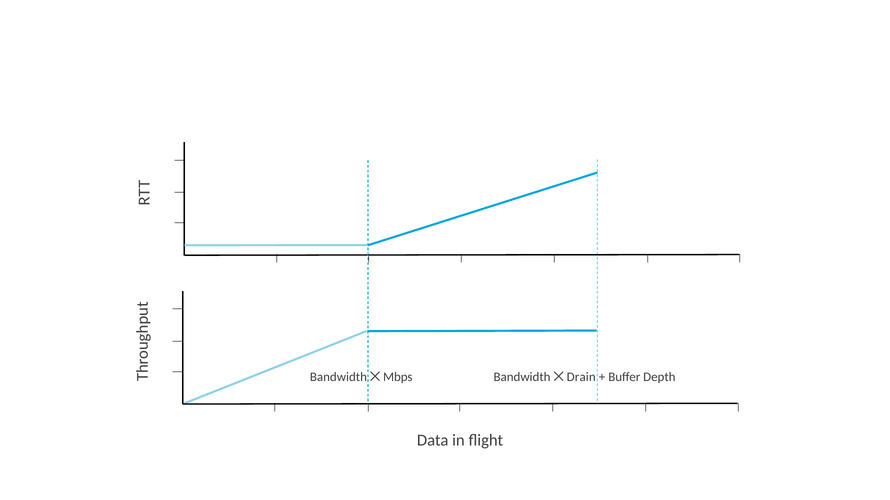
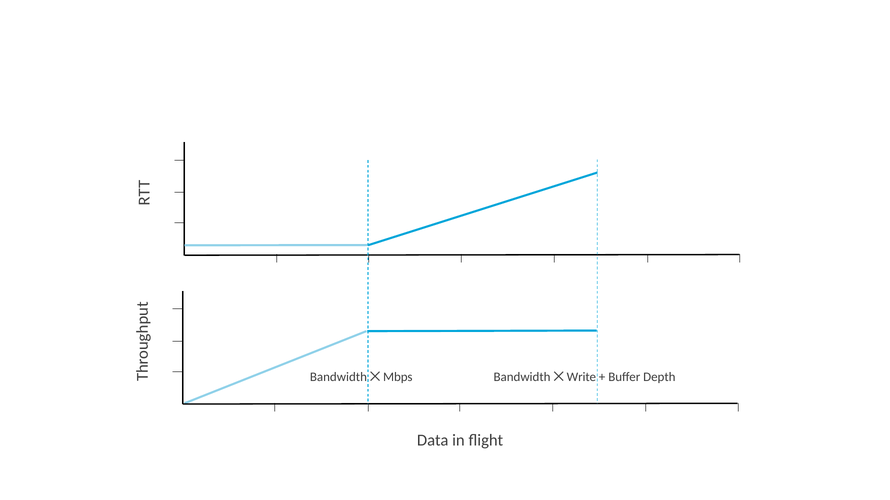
Drain: Drain -> Write (581, 377)
